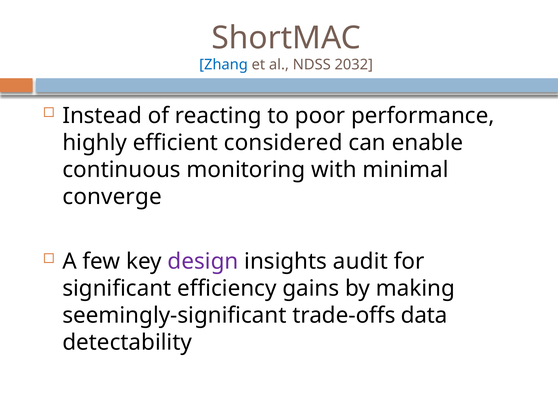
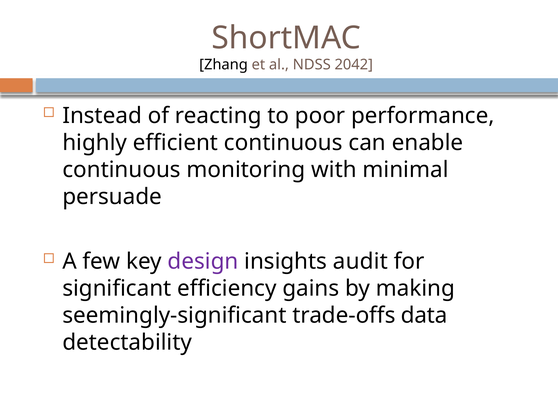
Zhang colour: blue -> black (224, 65)
2032: 2032 -> 2042 (354, 65)
efficient considered: considered -> continuous (283, 142)
converge: converge -> persuade (112, 196)
